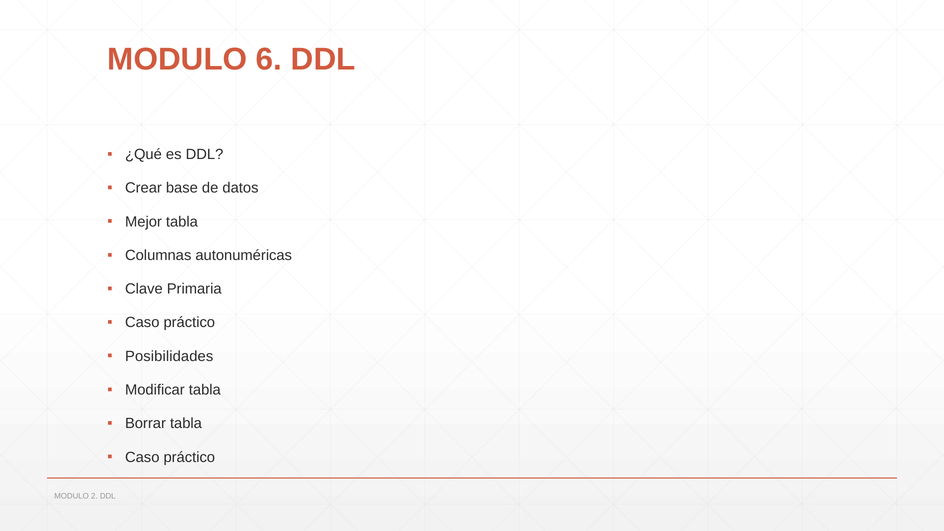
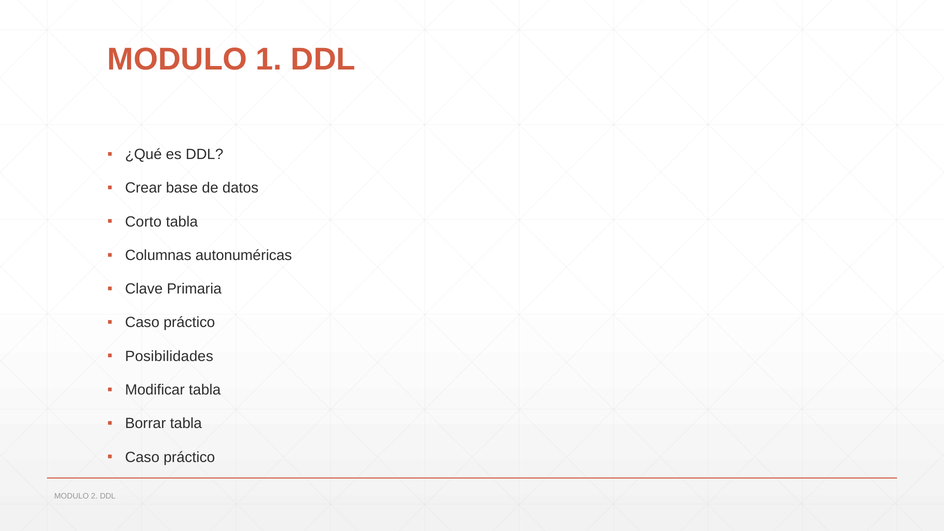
6: 6 -> 1 (269, 59)
Mejor: Mejor -> Corto (143, 222)
